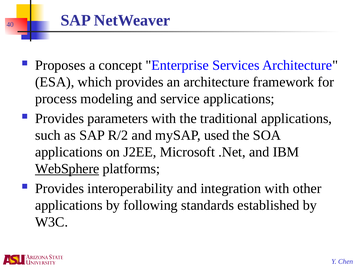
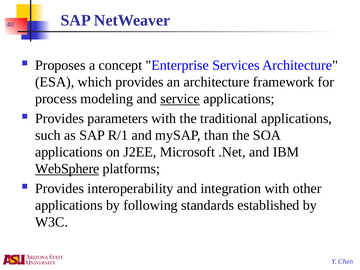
service underline: none -> present (180, 99)
R/2: R/2 -> R/1 (118, 135)
used: used -> than (216, 135)
